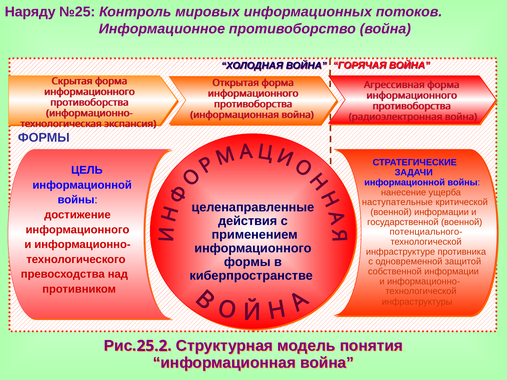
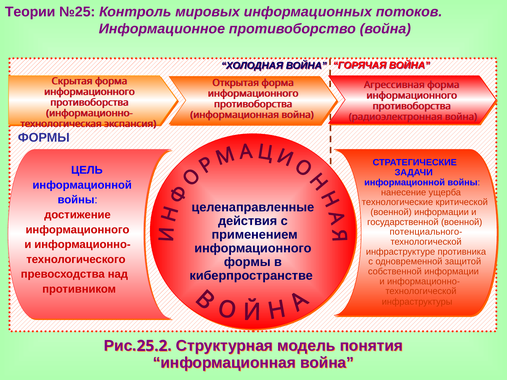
Наряду: Наряду -> Теории (30, 12)
наступательные: наступательные -> технологические (397, 202)
